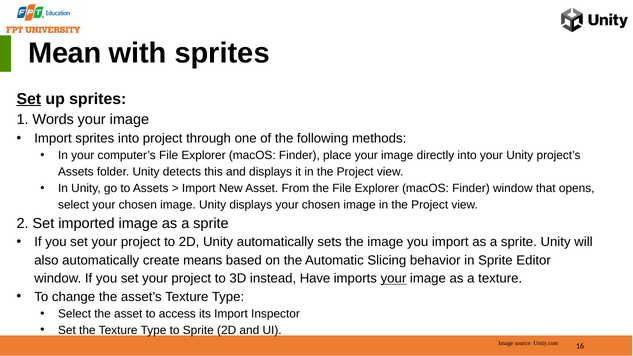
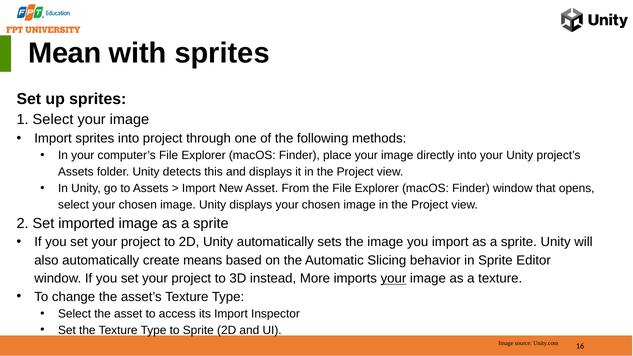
Set underline: present -> none (29, 99)
1 Words: Words -> Select (53, 120)
Have: Have -> More (315, 279)
